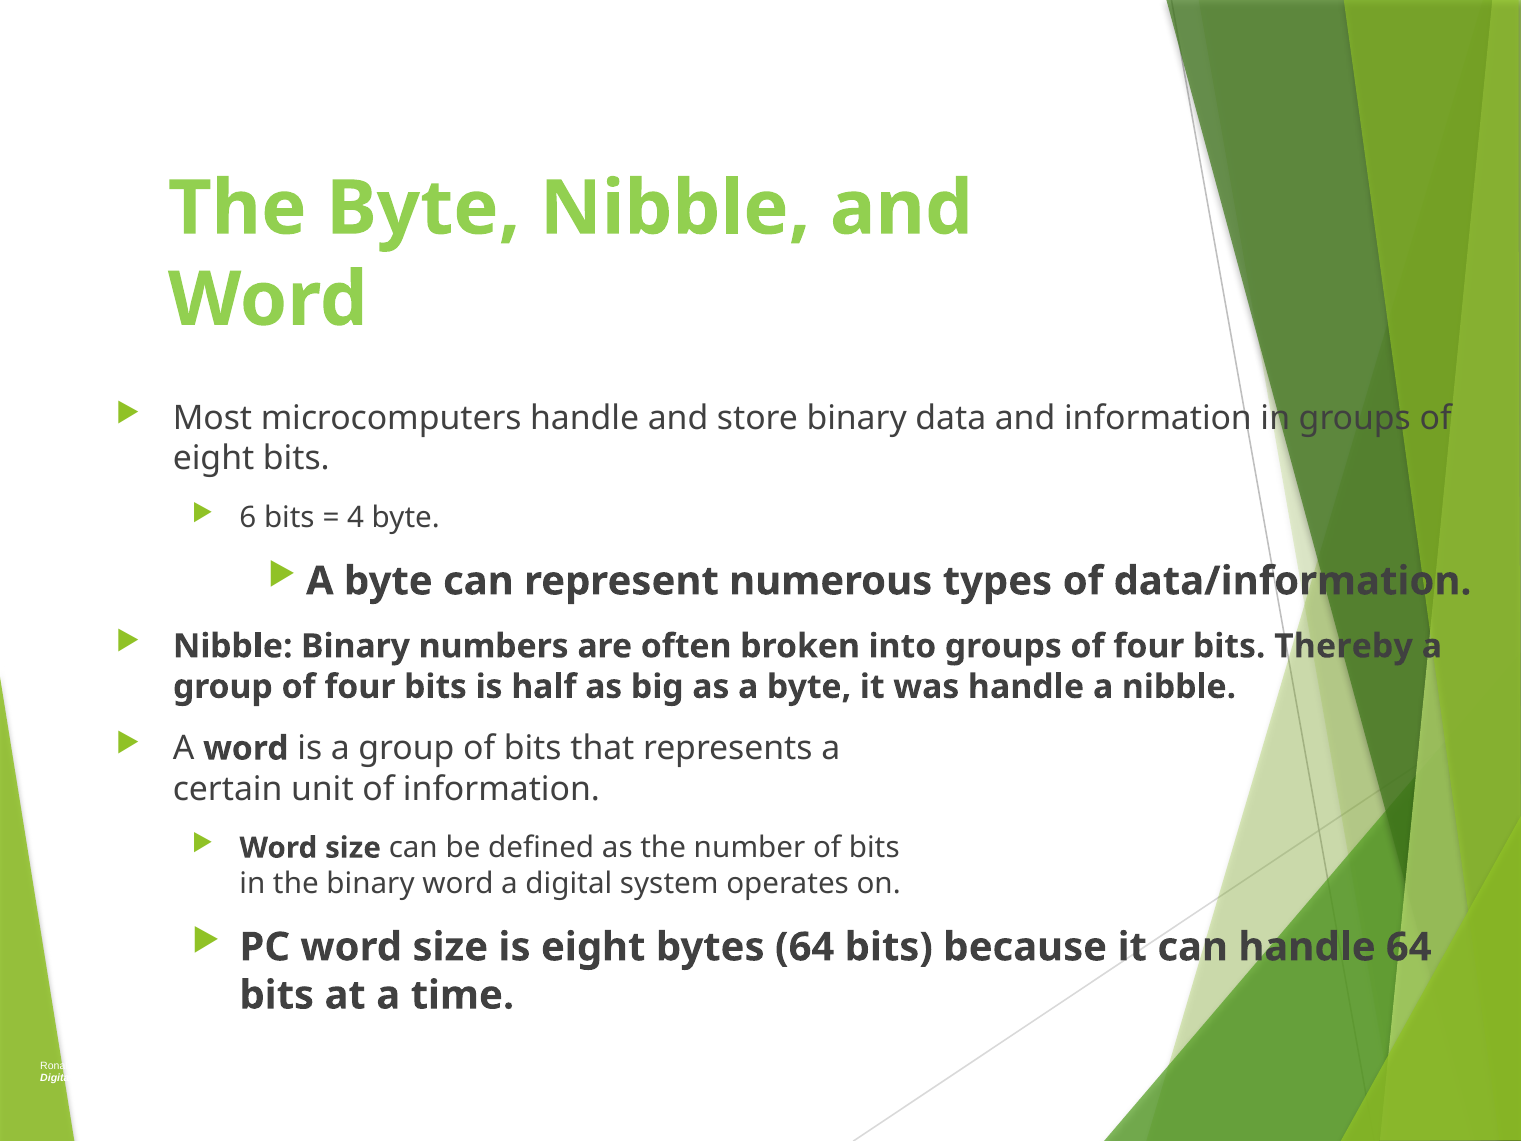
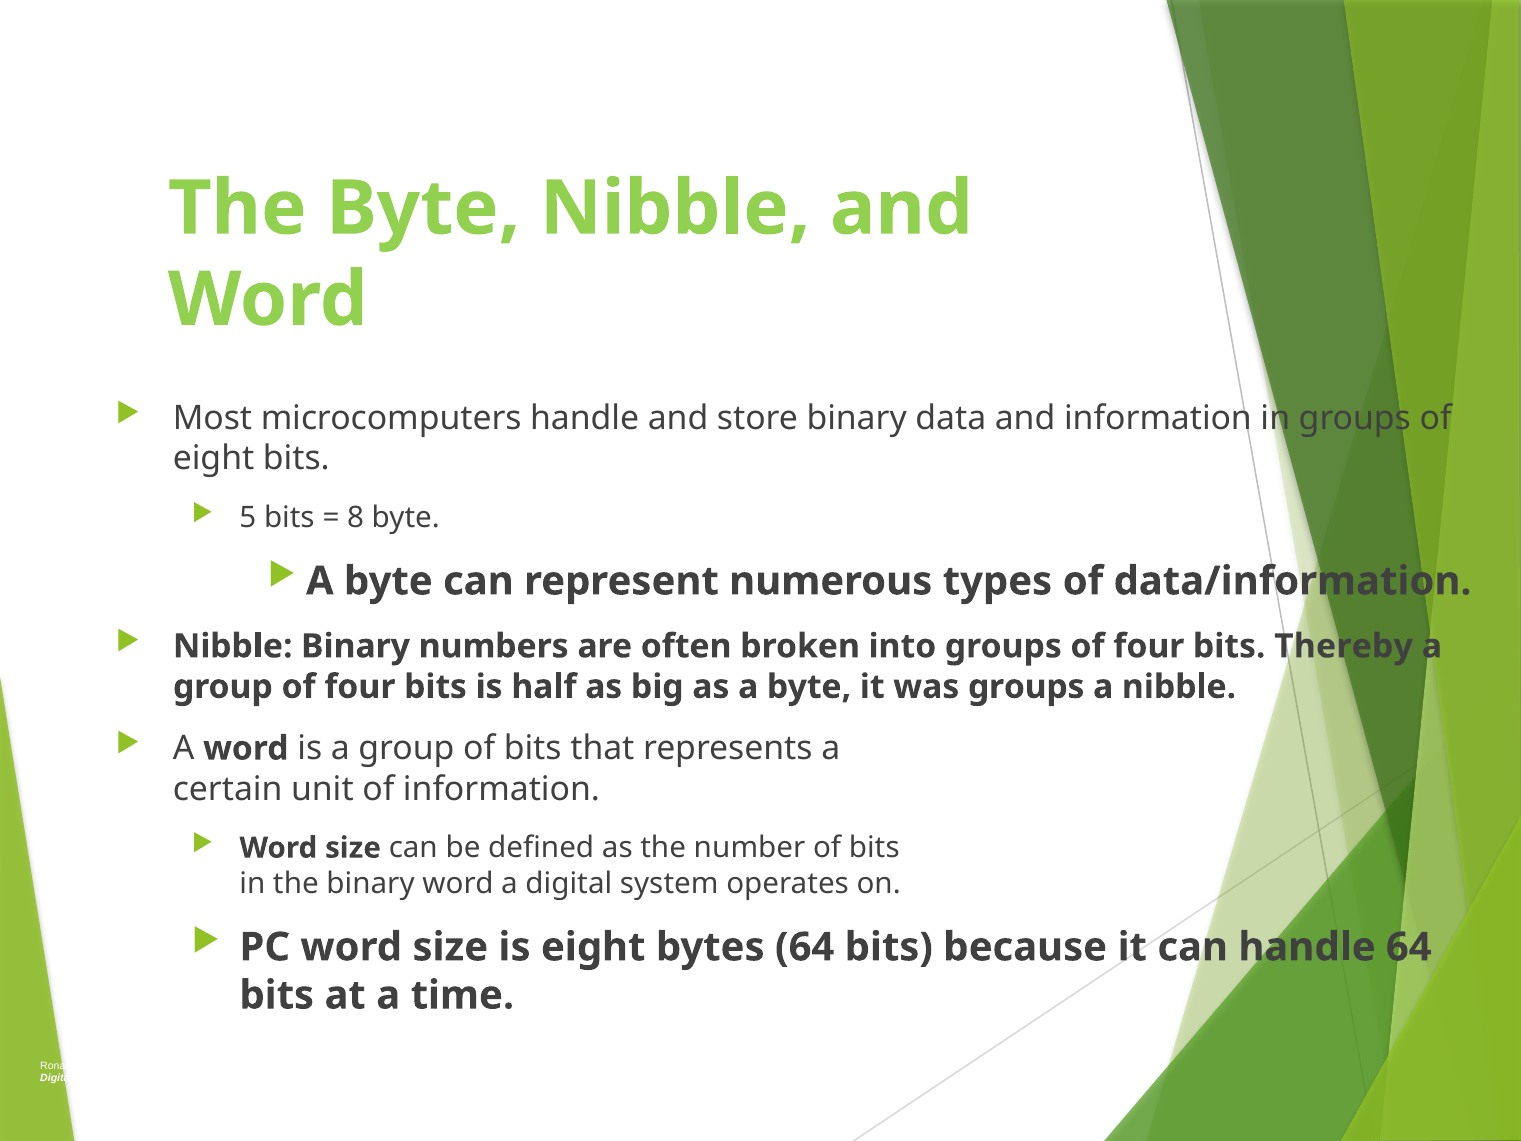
6: 6 -> 5 (248, 517)
4: 4 -> 8 (356, 517)
was handle: handle -> groups (1026, 687)
